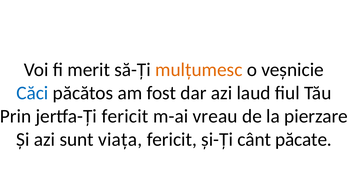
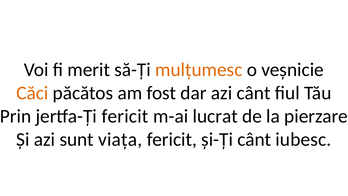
Căci colour: blue -> orange (32, 93)
azi laud: laud -> cânt (254, 93)
vreau: vreau -> lucrat (215, 116)
păcate: păcate -> iubesc (303, 139)
